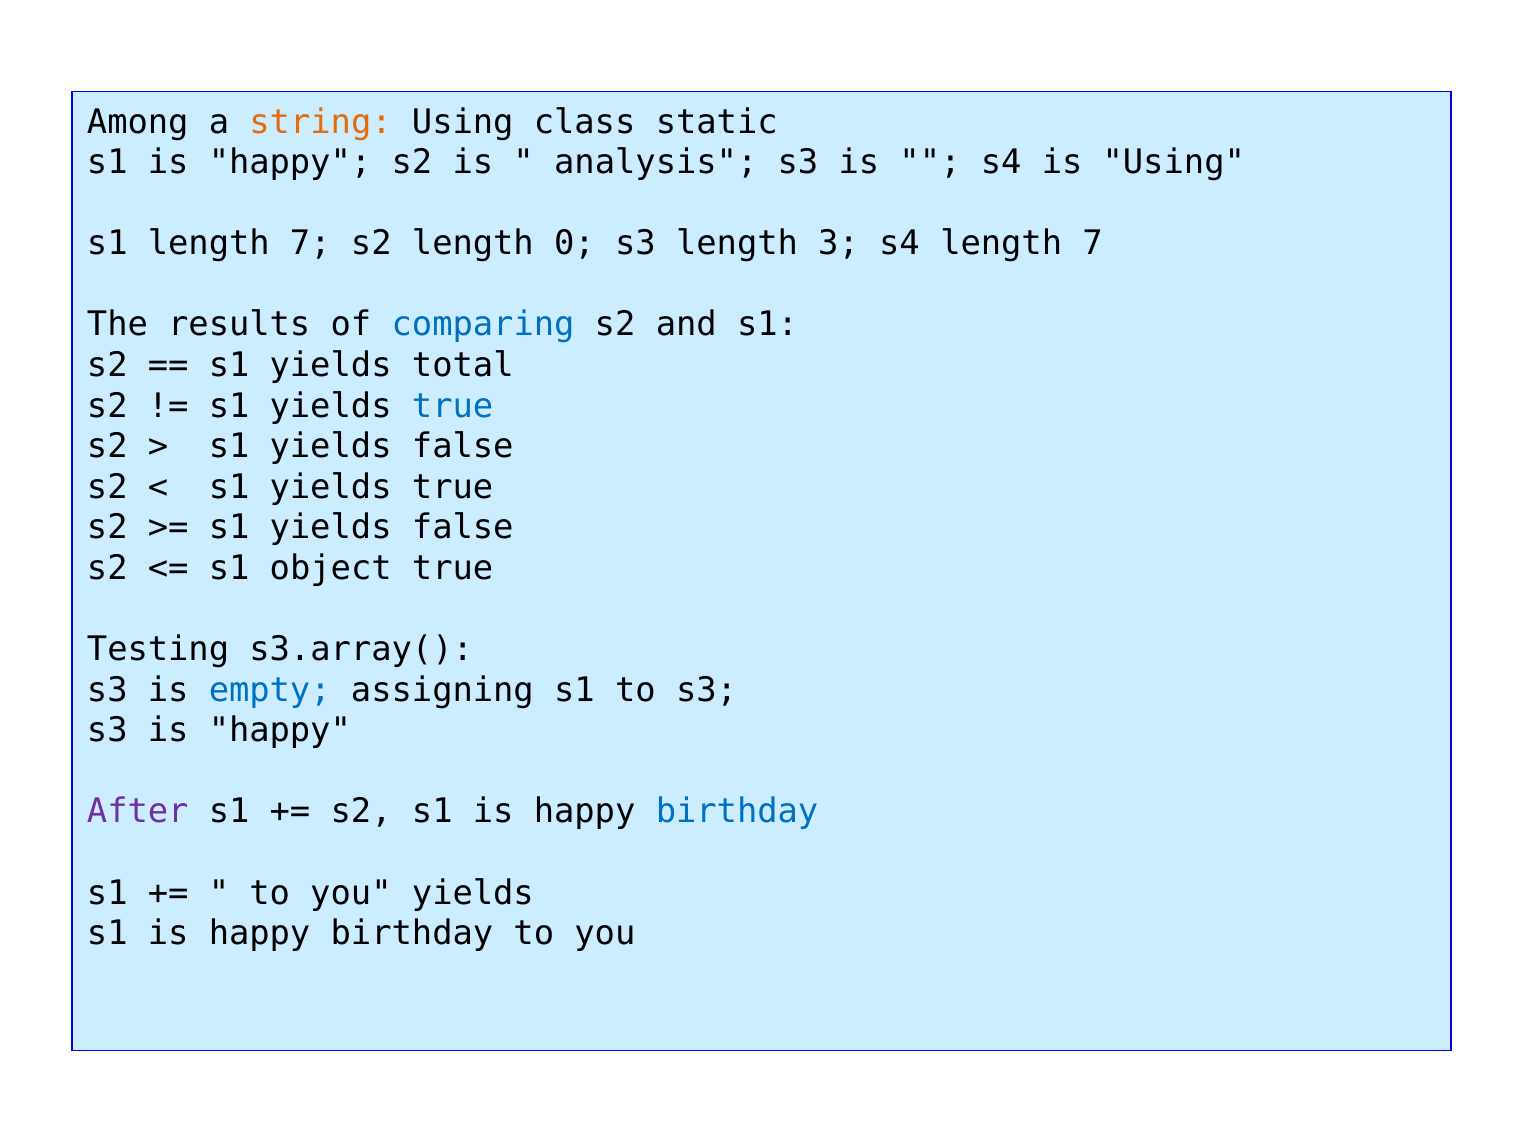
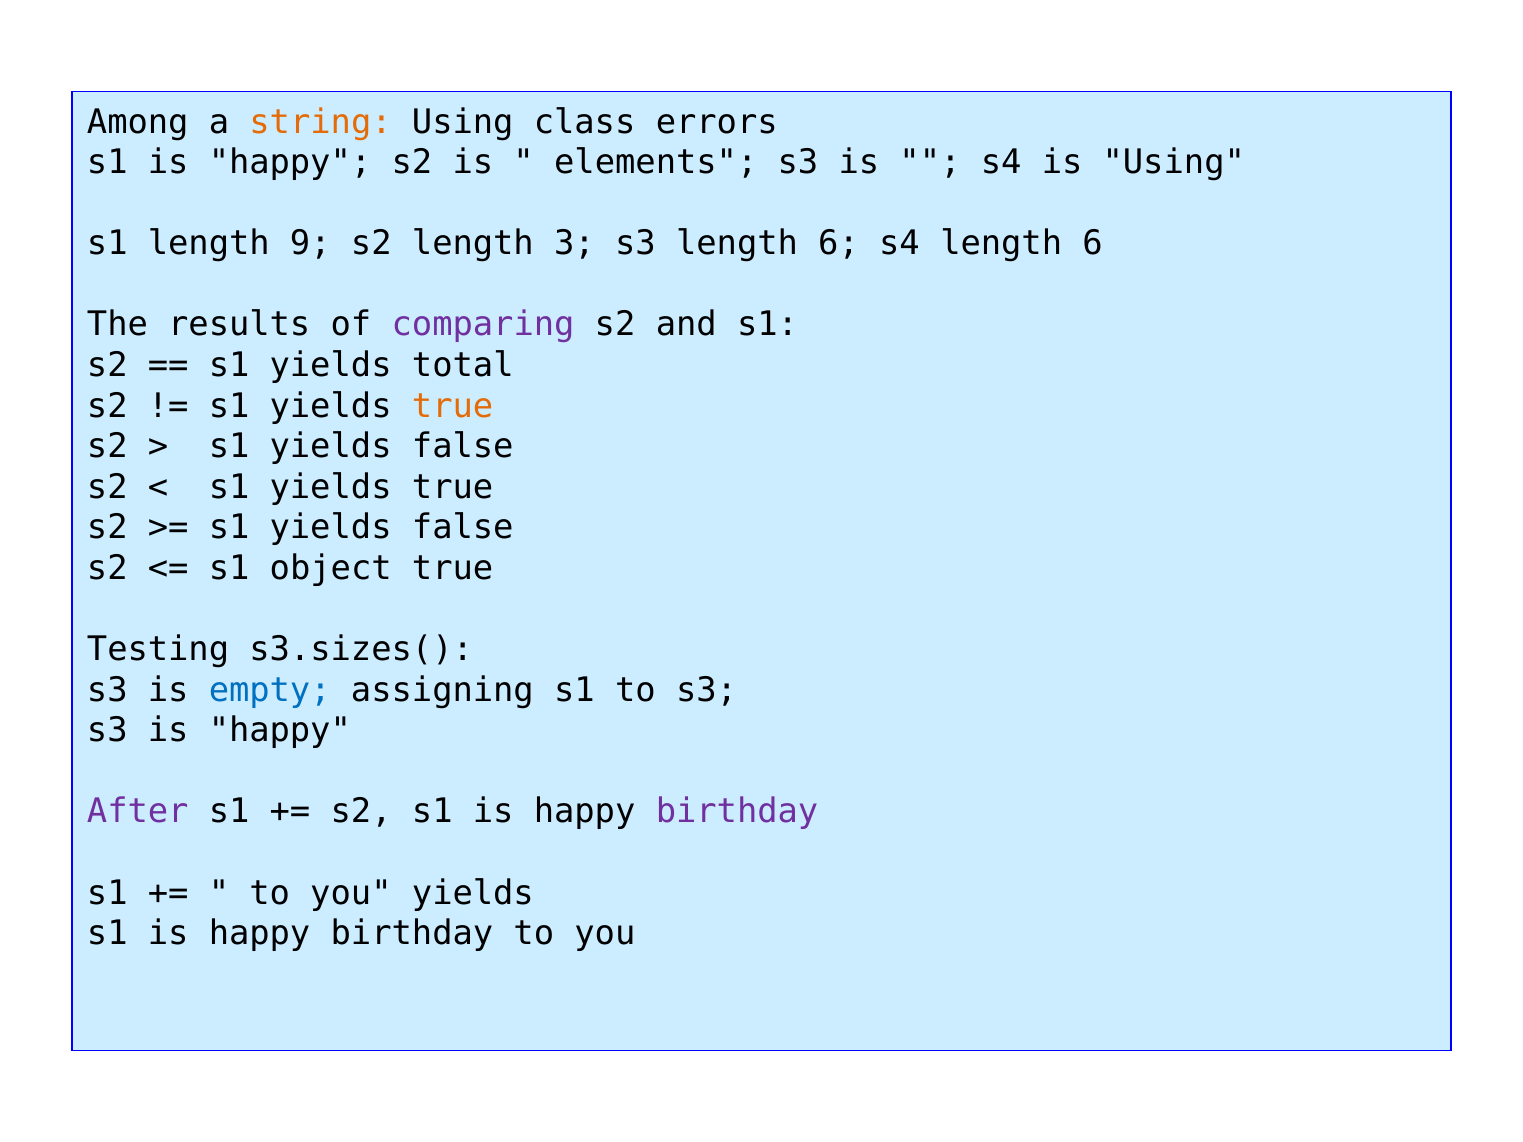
static: static -> errors (717, 122)
analysis: analysis -> elements (656, 162)
s1 length 7: 7 -> 9 (310, 244)
0: 0 -> 3 (574, 244)
s3 length 3: 3 -> 6 (839, 244)
s4 length 7: 7 -> 6 (1093, 244)
comparing colour: blue -> purple (483, 325)
true colour: blue -> orange (453, 406)
s3.array(: s3.array( -> s3.sizes( (361, 650)
birthday colour: blue -> purple (737, 812)
